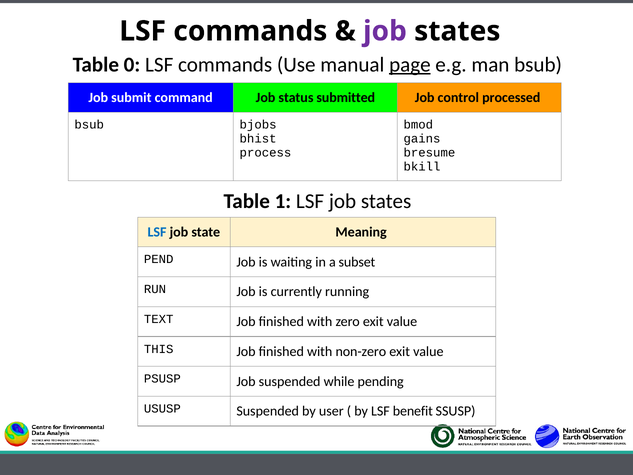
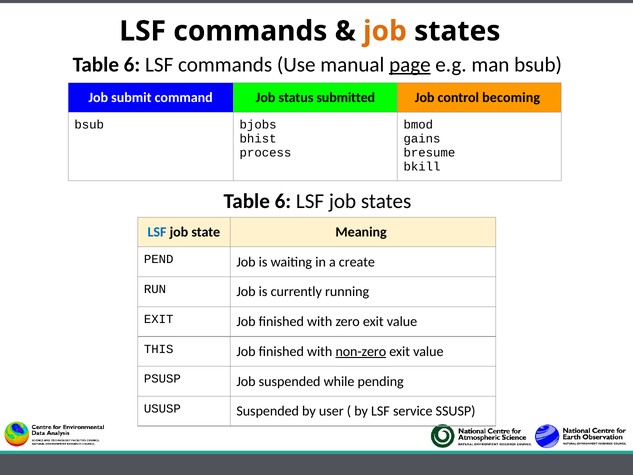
job colour: purple -> orange (385, 31)
0: 0 -> 6 (132, 65)
processed: processed -> becoming (511, 98)
1: 1 -> 6 (283, 201)
subset: subset -> create (357, 262)
TEXT: TEXT -> EXIT (159, 319)
non-zero underline: none -> present (361, 351)
benefit: benefit -> service (413, 411)
